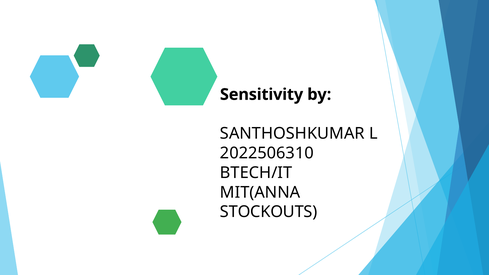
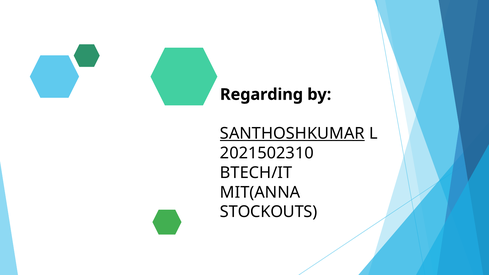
Sensitivity: Sensitivity -> Regarding (262, 95)
SANTHOSHKUMAR underline: none -> present (292, 134)
2022506310: 2022506310 -> 2021502310 (267, 153)
